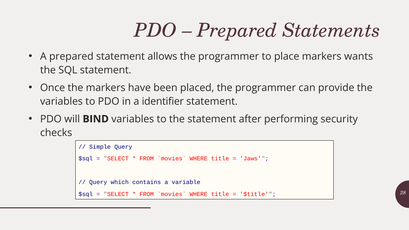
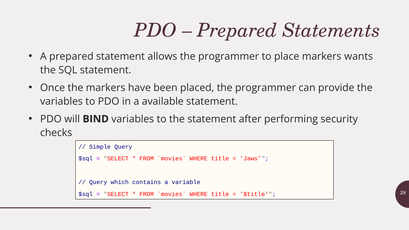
identifier: identifier -> available (163, 101)
